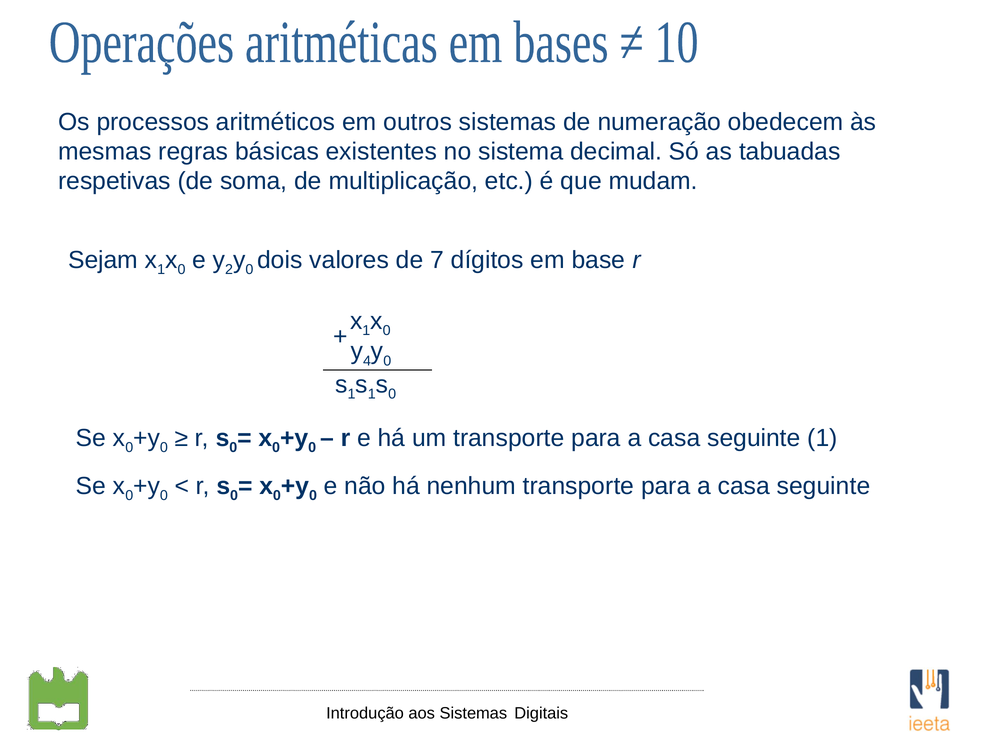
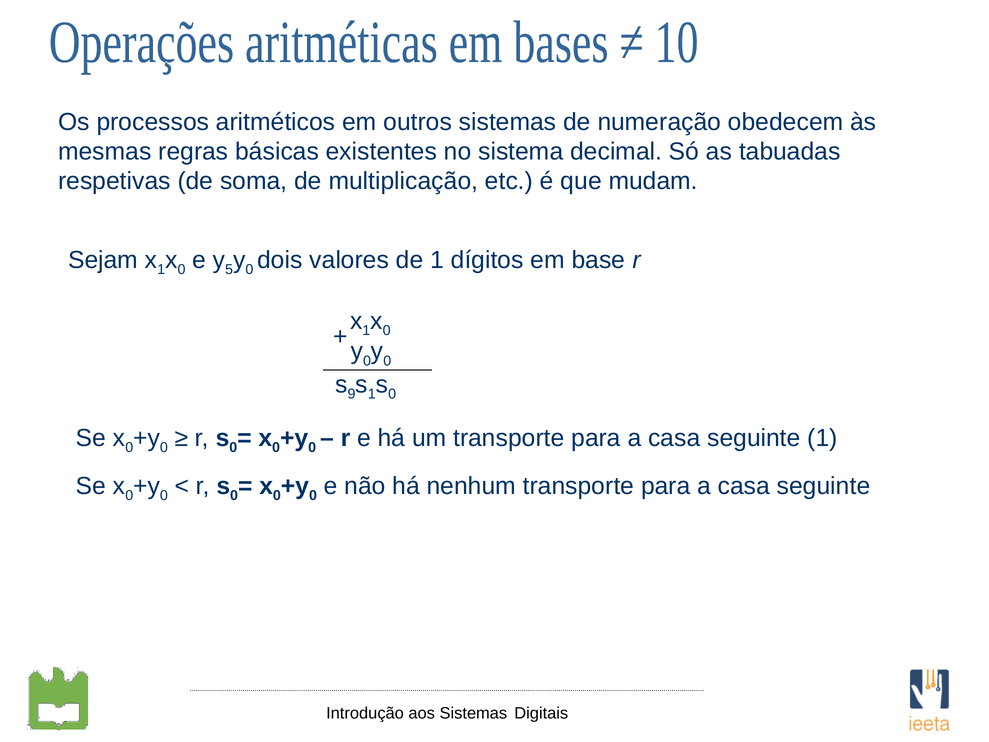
2: 2 -> 5 (229, 270)
de 7: 7 -> 1 (437, 260)
4: 4 -> 0 (367, 361)
1: 1 -> 9 (352, 394)
